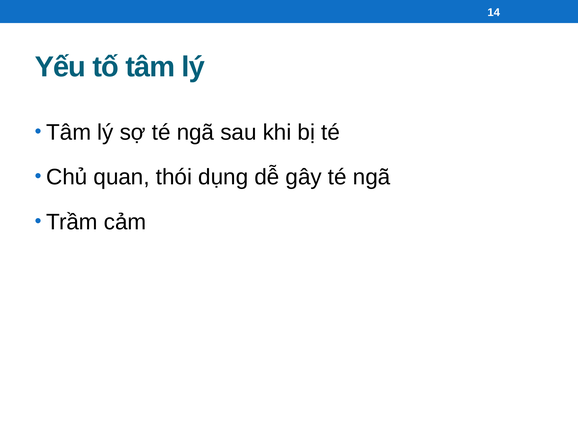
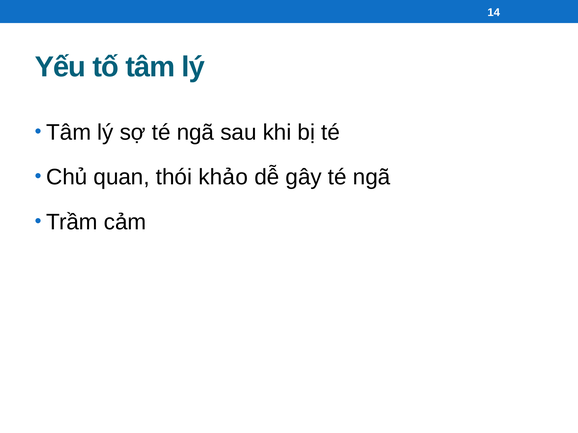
dụng: dụng -> khảo (223, 177)
